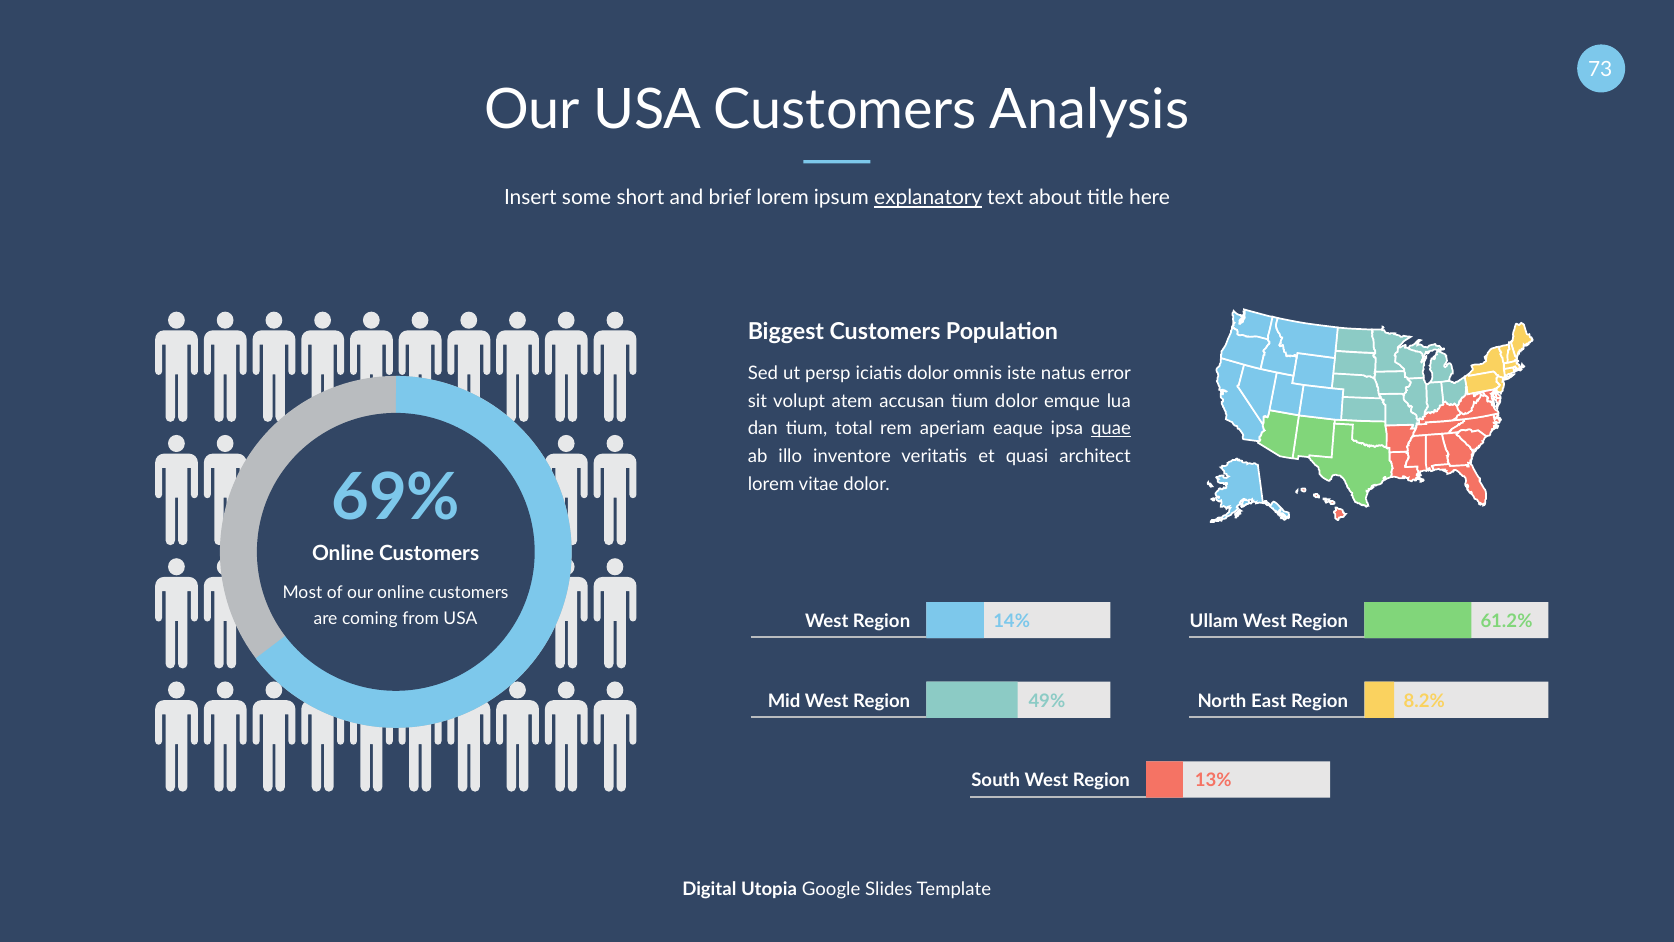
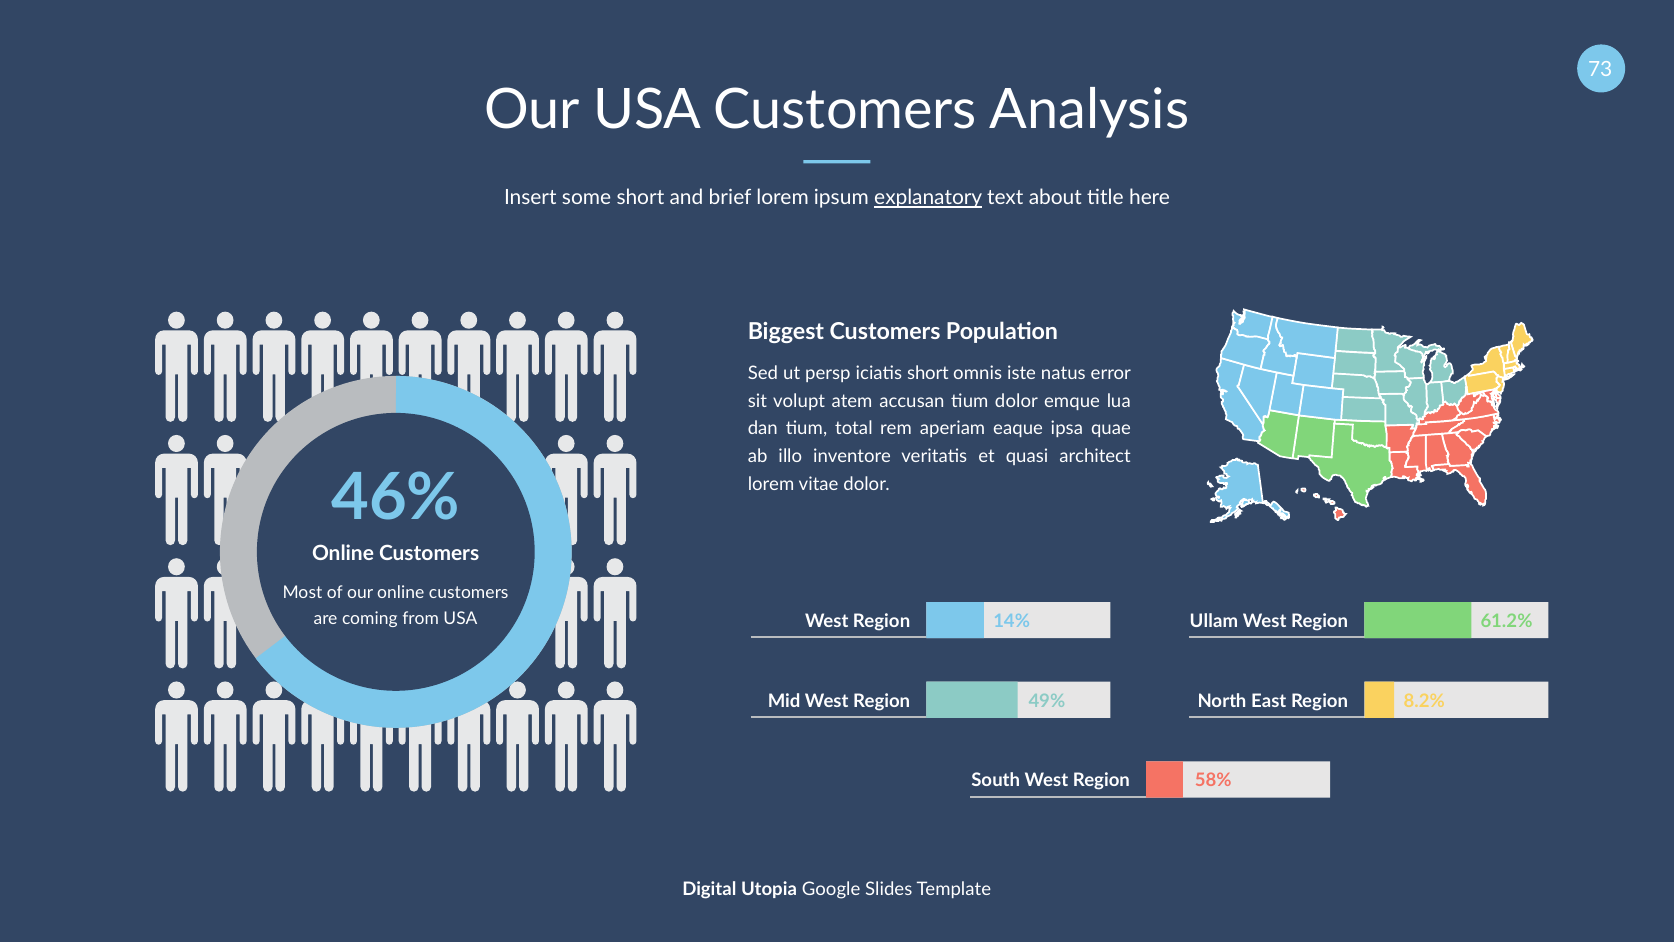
iciatis dolor: dolor -> short (928, 373)
quae underline: present -> none (1111, 429)
69%: 69% -> 46% (396, 498)
13%: 13% -> 58% (1213, 780)
